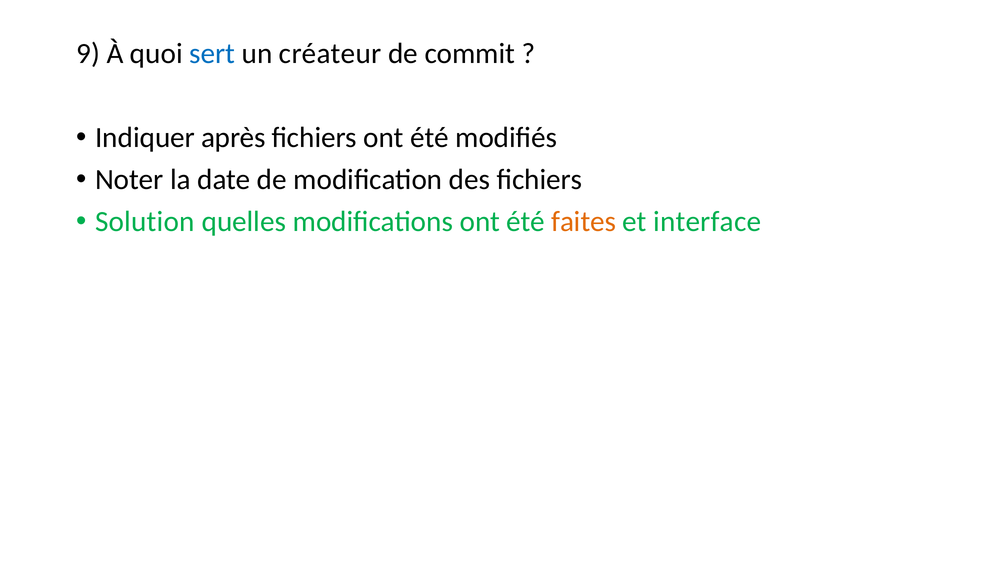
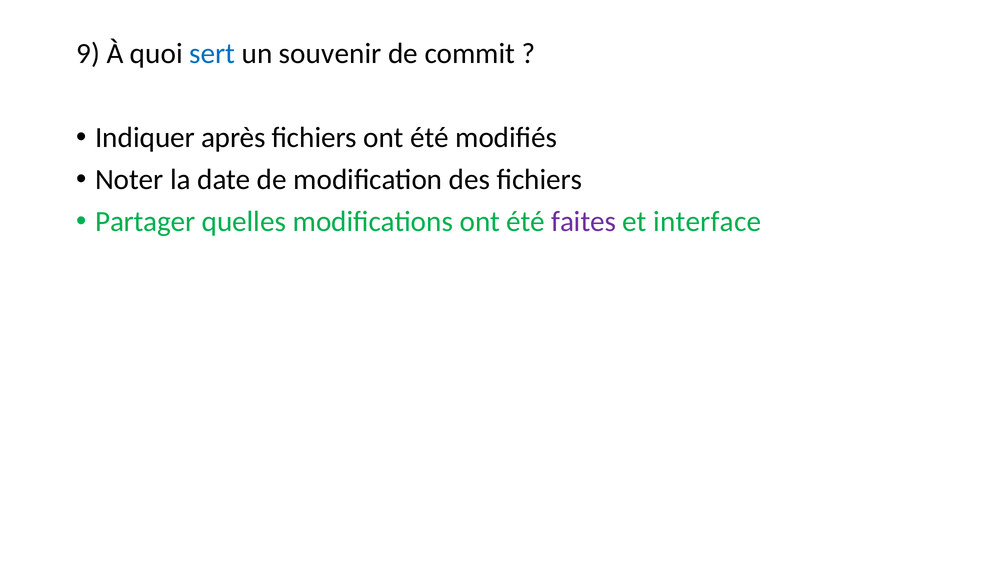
créateur: créateur -> souvenir (330, 54)
Solution: Solution -> Partager (145, 222)
faites colour: orange -> purple (584, 222)
